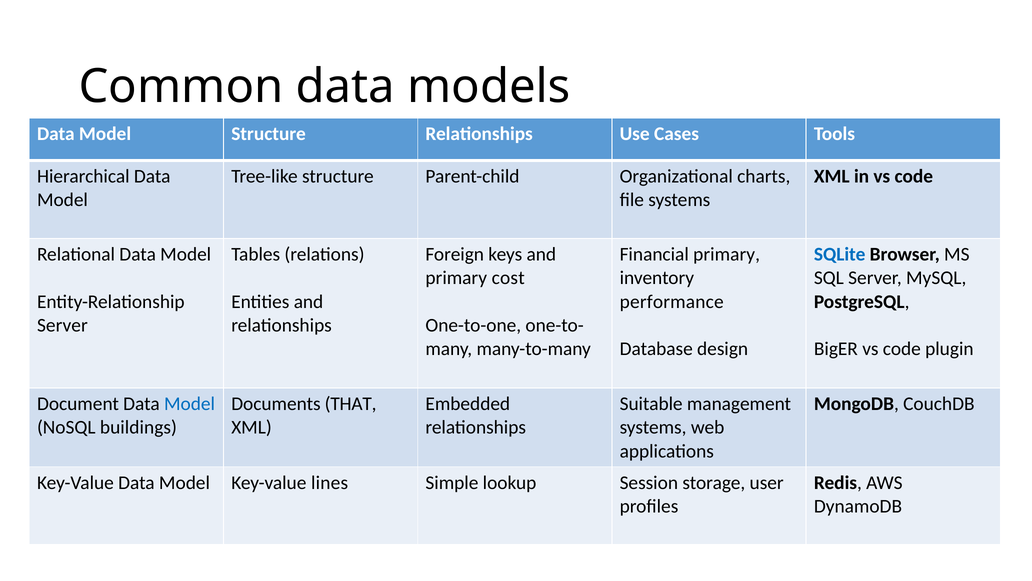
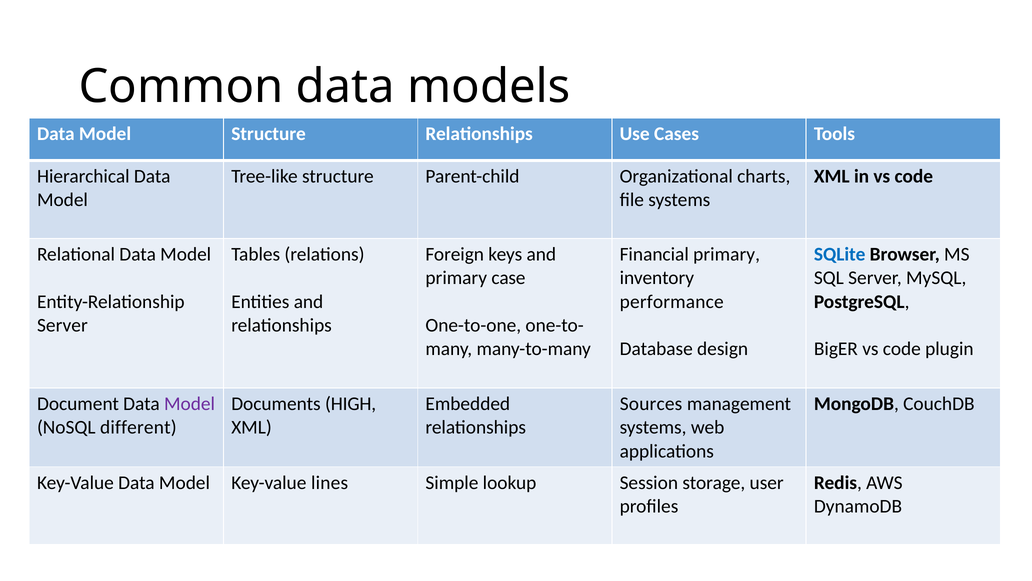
cost: cost -> case (508, 278)
Model colour: blue -> purple (190, 404)
THAT: THAT -> HIGH (351, 404)
Suitable: Suitable -> Sources (651, 404)
buildings: buildings -> different (138, 427)
